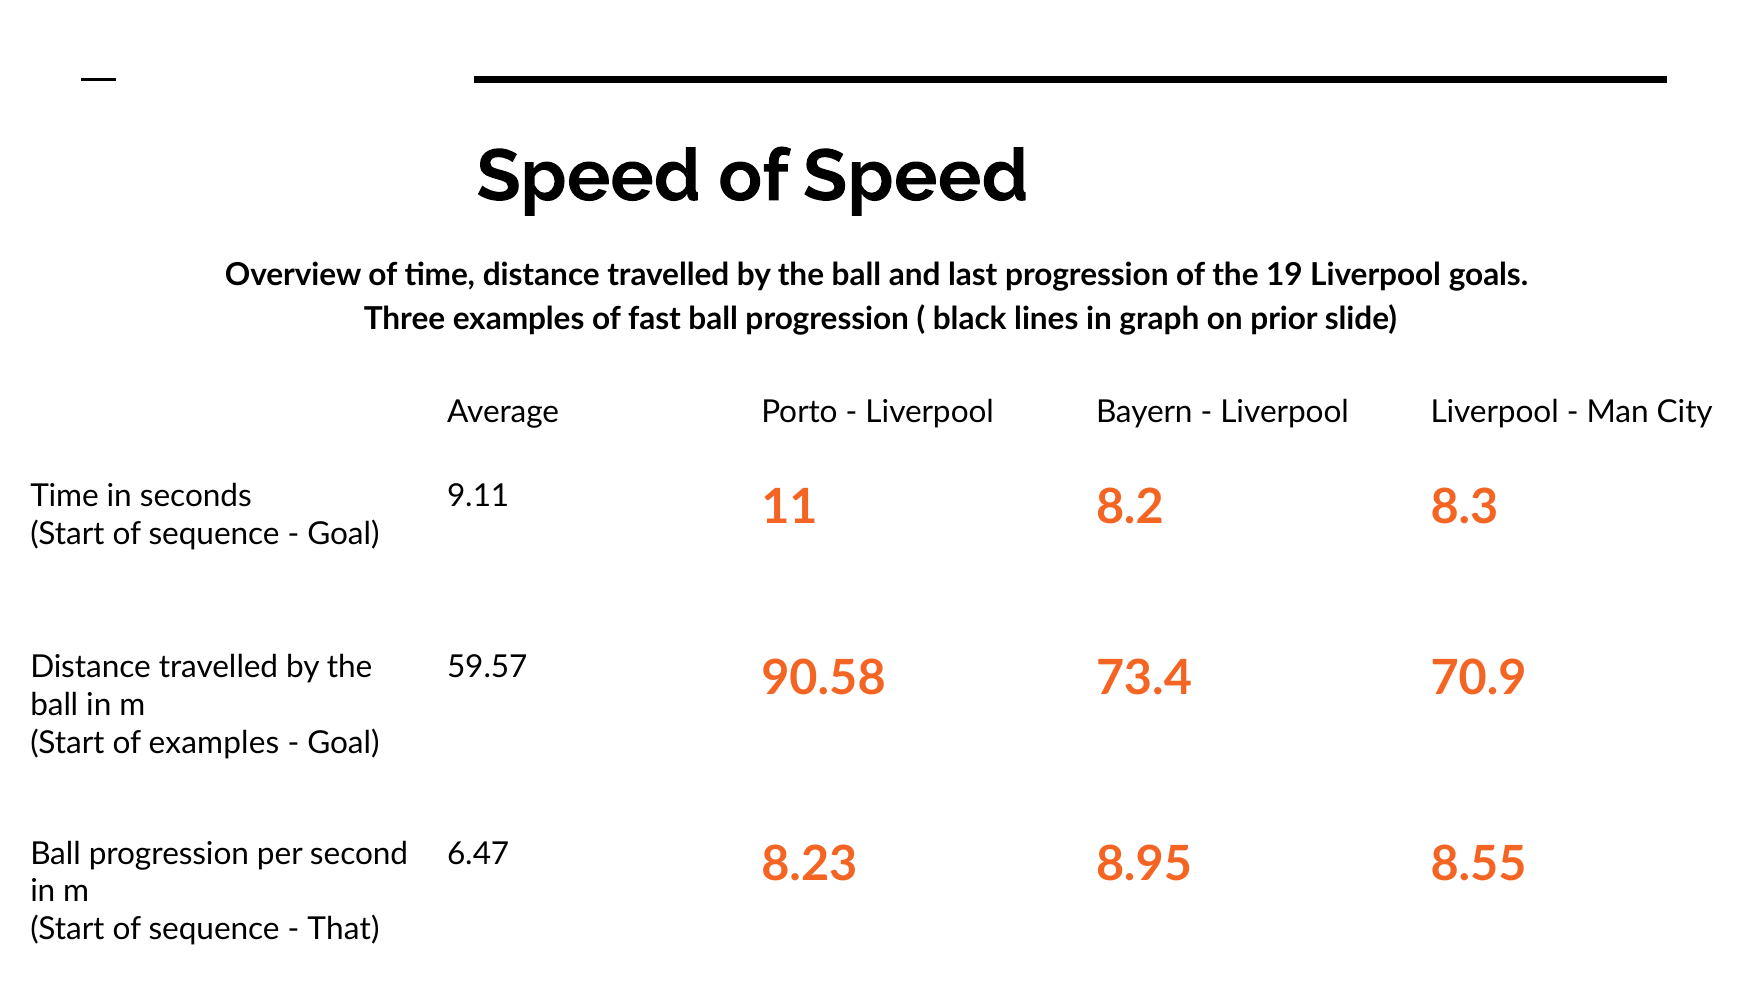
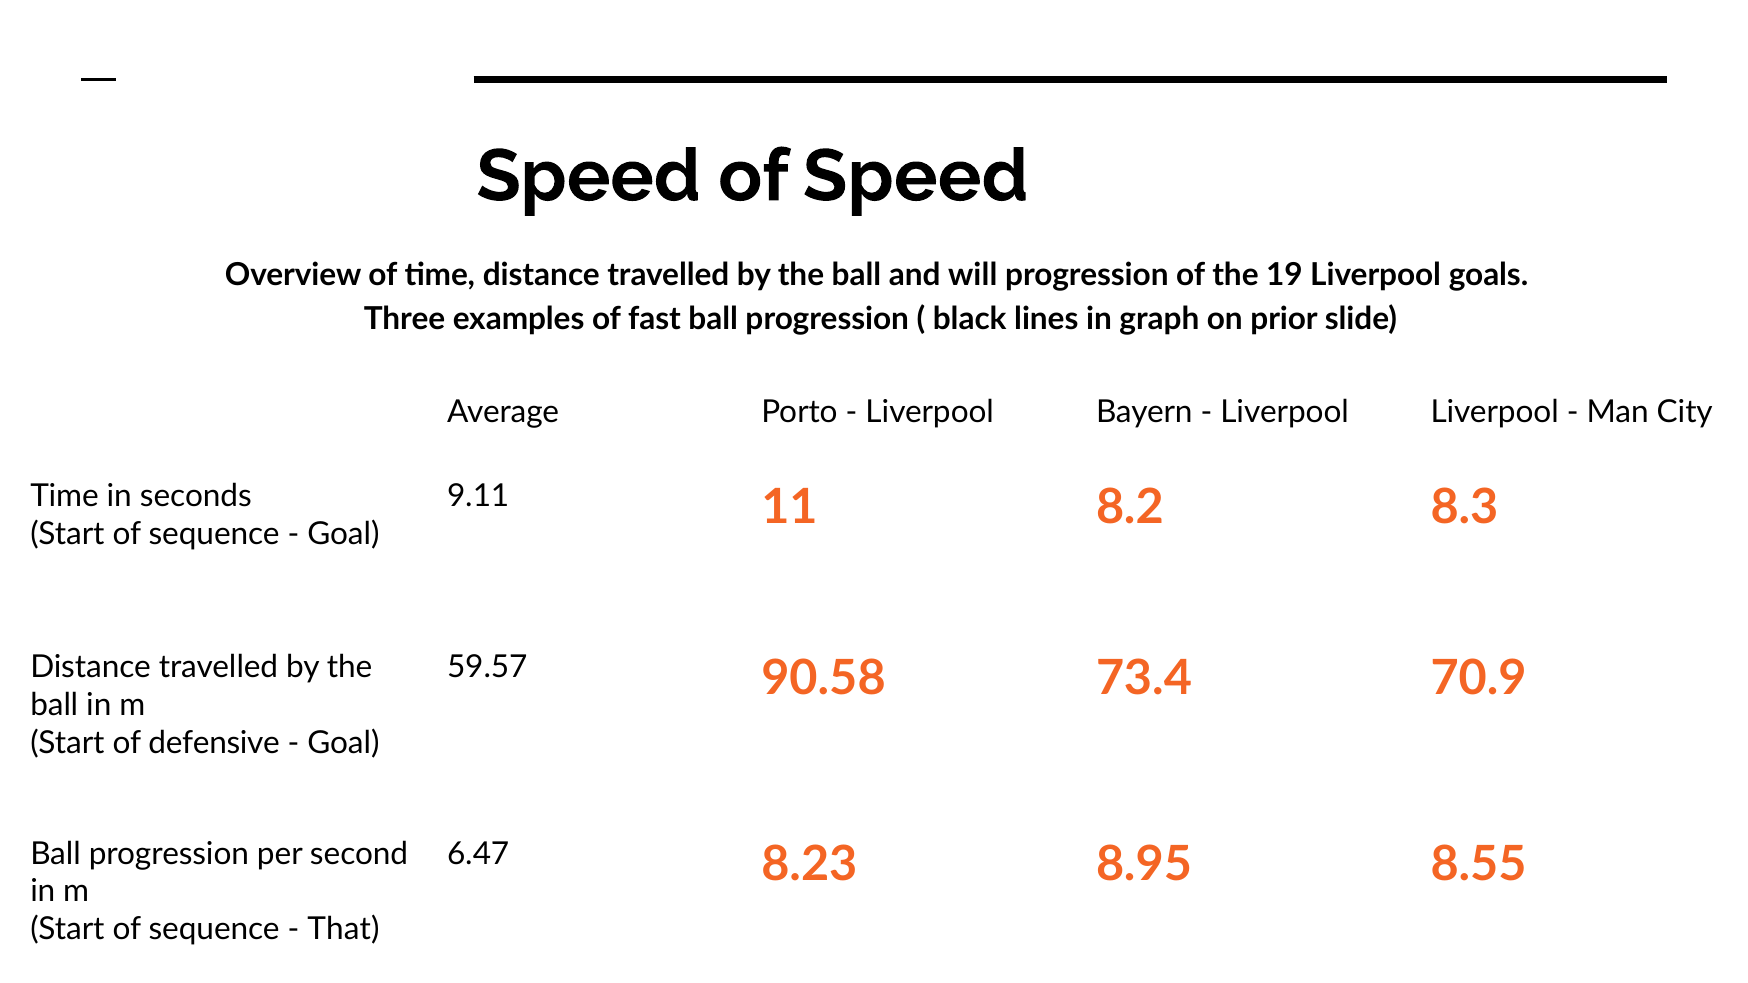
last: last -> will (973, 275)
of examples: examples -> defensive (214, 743)
